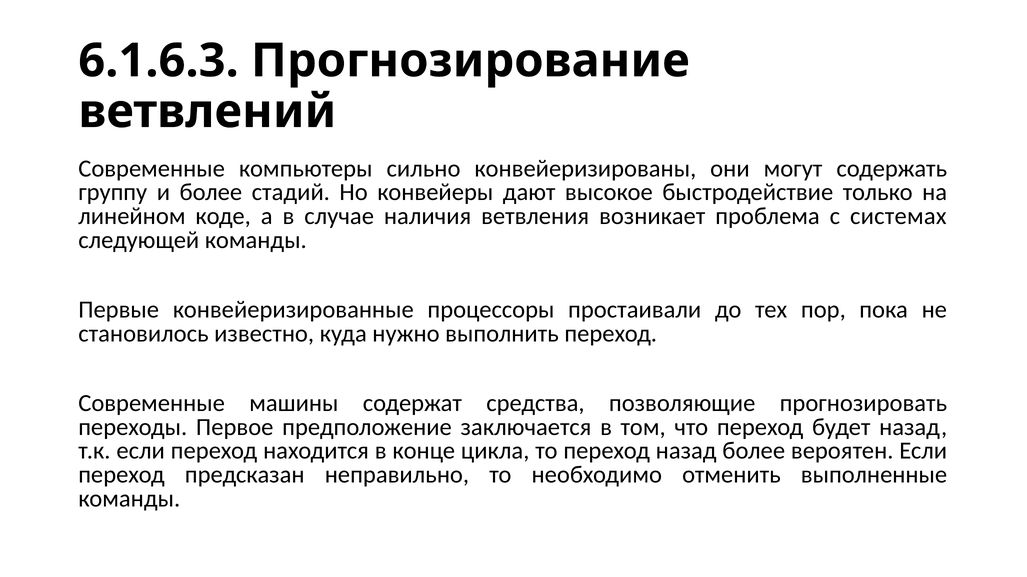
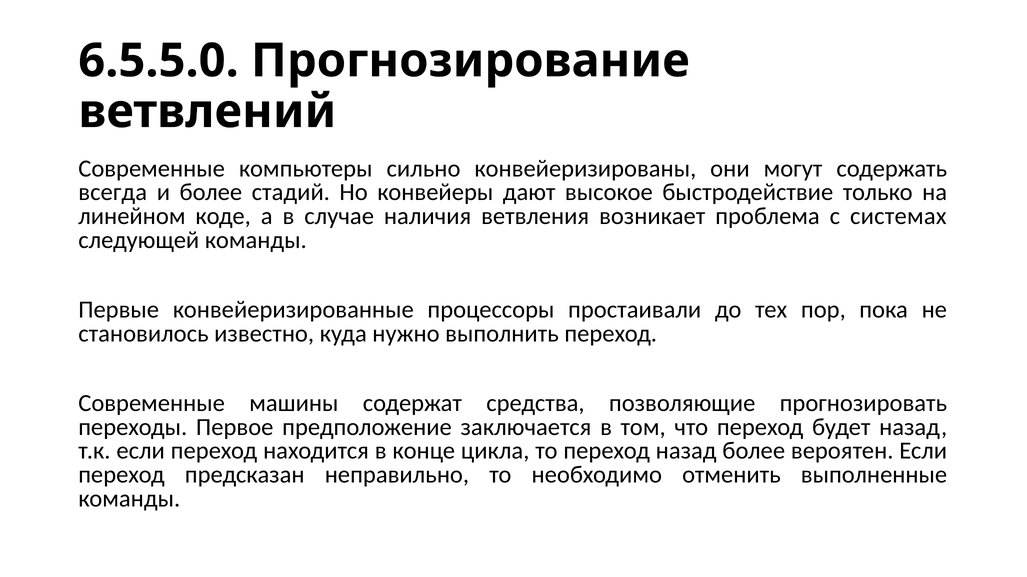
6.1.6.3: 6.1.6.3 -> 6.5.5.0 (159, 61)
группу: группу -> всегда (113, 193)
